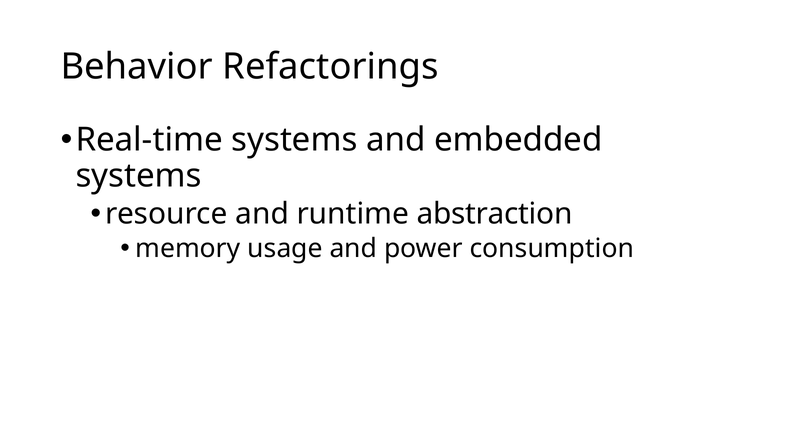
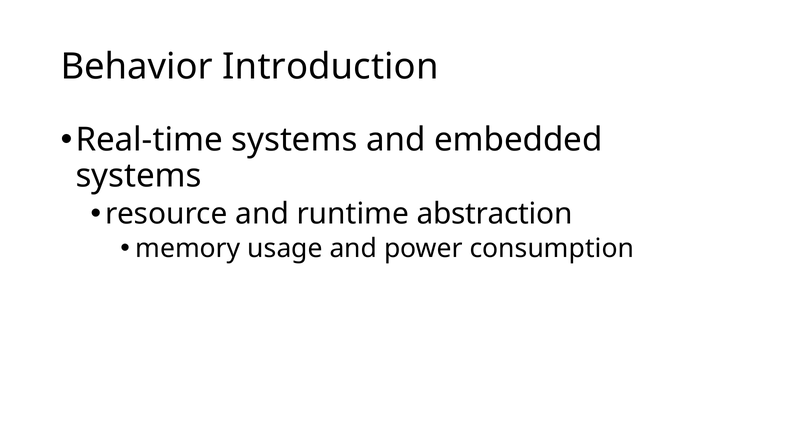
Refactorings: Refactorings -> Introduction (331, 67)
